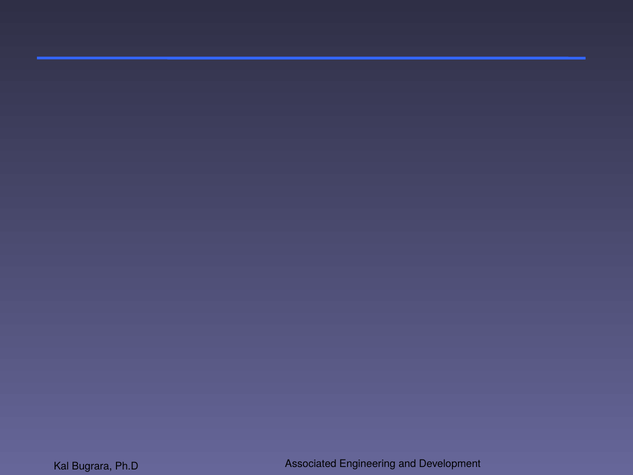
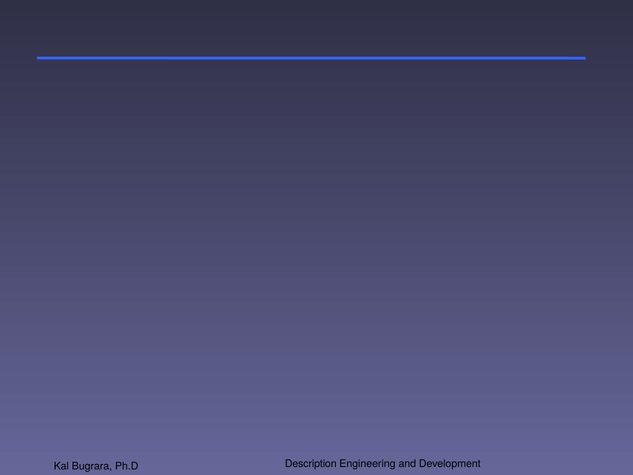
Associated: Associated -> Description (311, 464)
